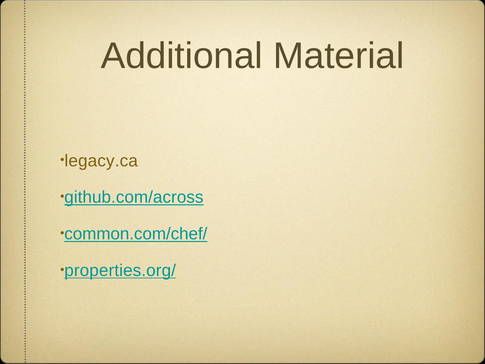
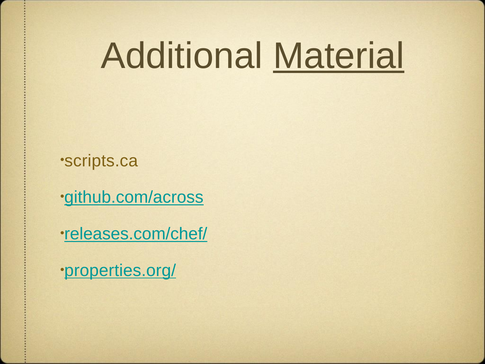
Material underline: none -> present (339, 56)
legacy.ca: legacy.ca -> scripts.ca (101, 161)
common.com/chef/: common.com/chef/ -> releases.com/chef/ (136, 234)
